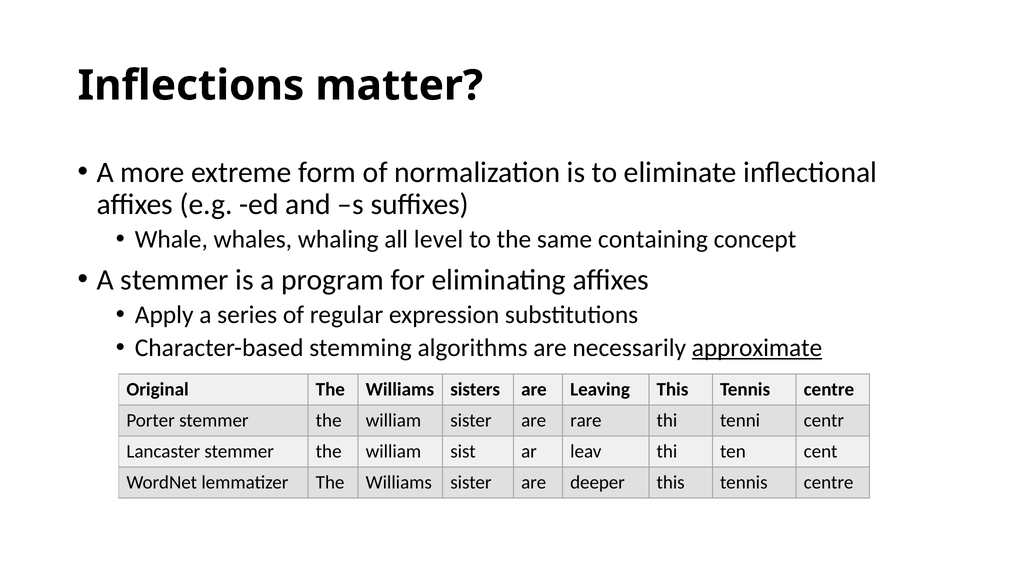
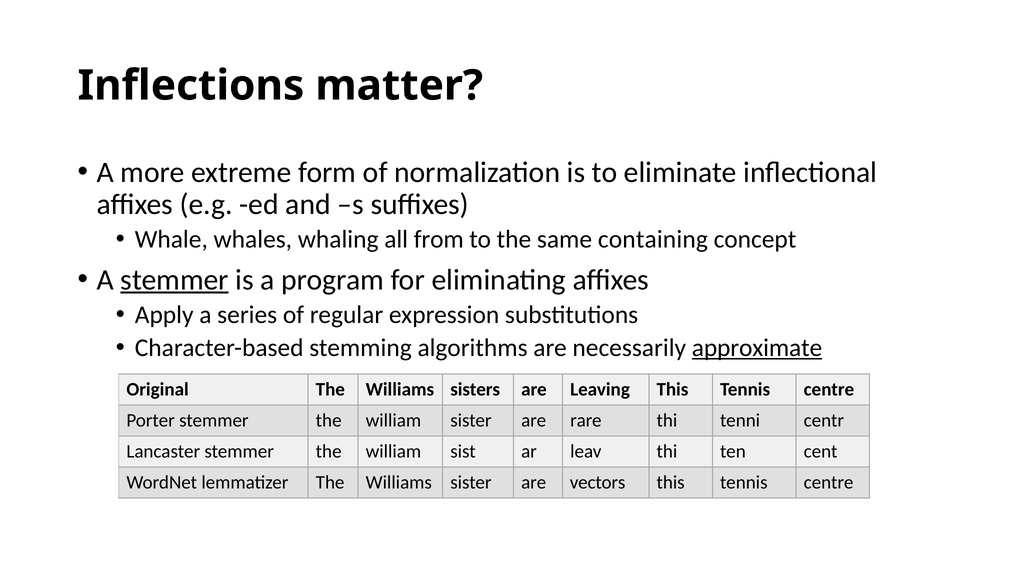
level: level -> from (439, 239)
stemmer underline: none -> present (175, 280)
deeper: deeper -> vectors (598, 482)
